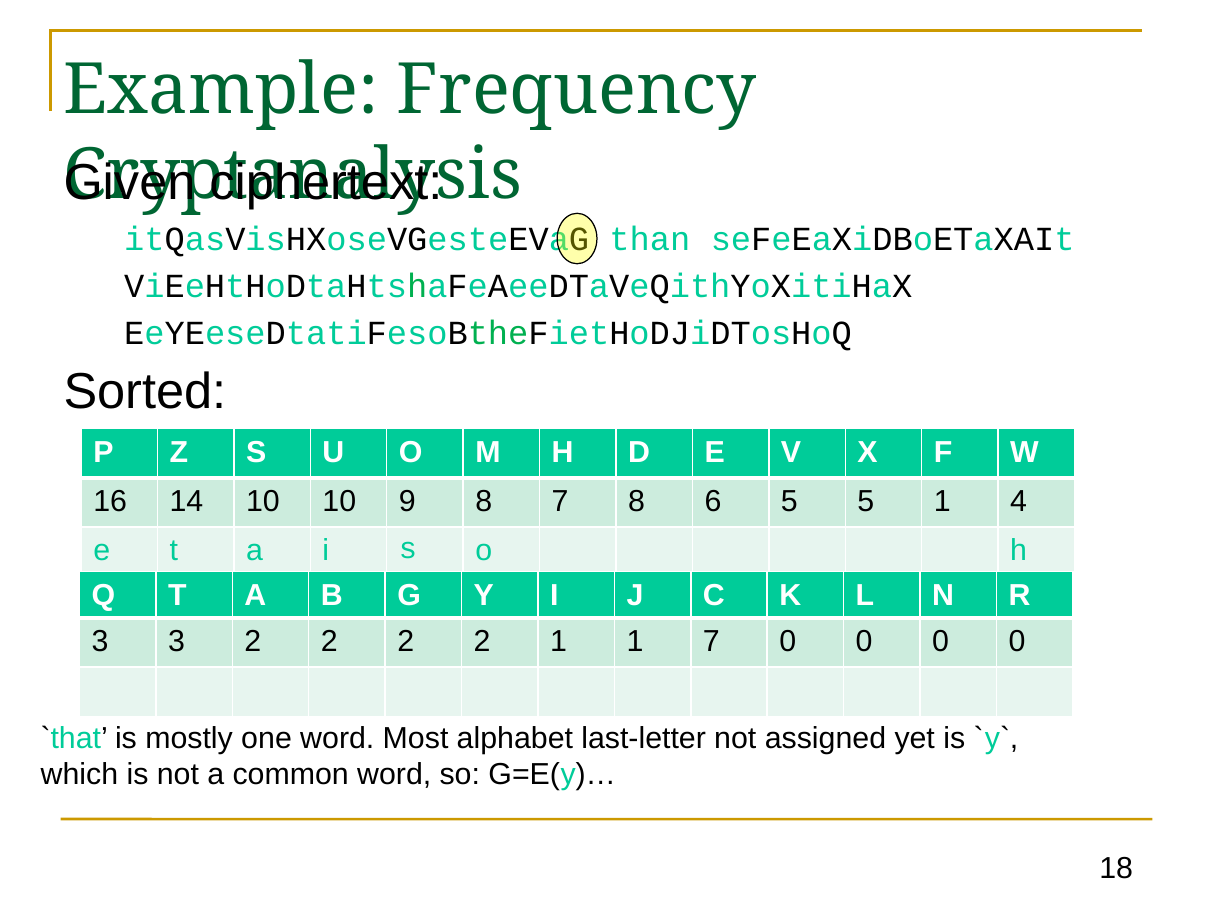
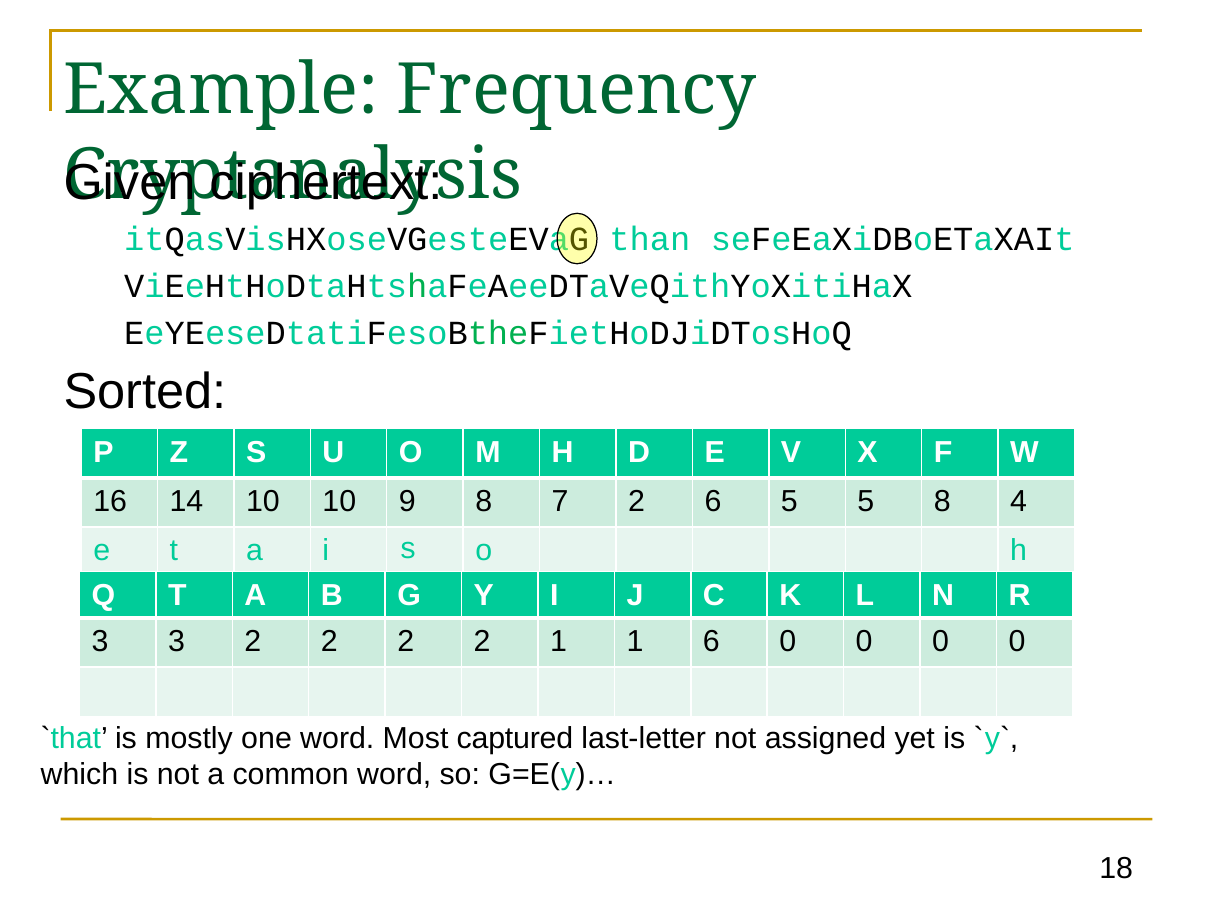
7 8: 8 -> 2 (637, 501)
5 1: 1 -> 8 (942, 501)
1 7: 7 -> 6 (711, 641)
alphabet: alphabet -> captured (515, 738)
